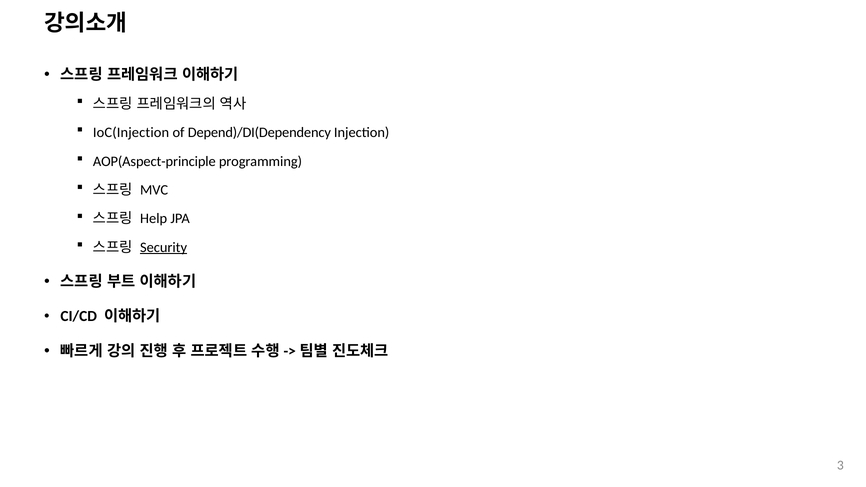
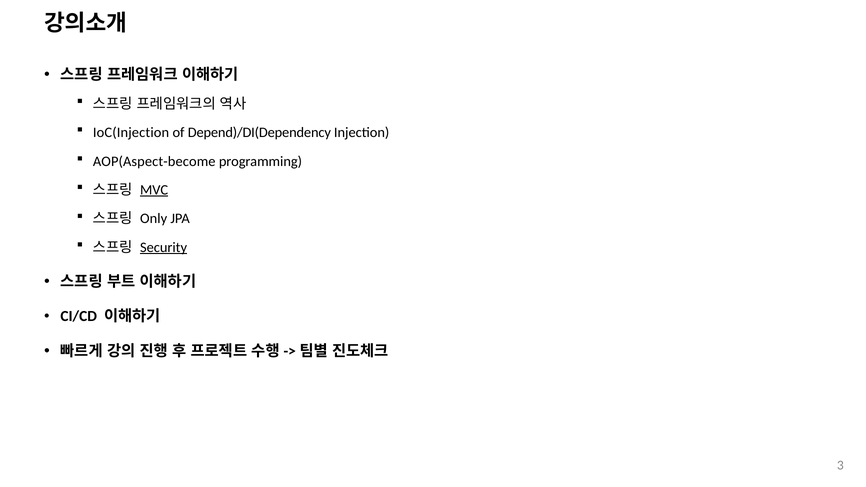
AOP(Aspect-principle: AOP(Aspect-principle -> AOP(Aspect-become (154, 161)
MVC underline: none -> present (154, 190)
Help: Help -> Only (154, 219)
